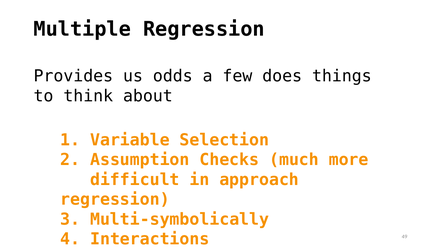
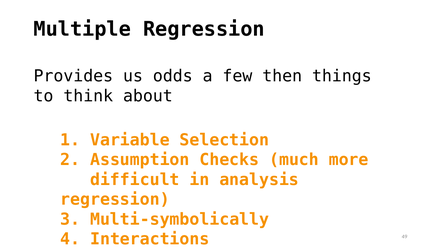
does: does -> then (282, 76)
approach: approach -> analysis (259, 180)
